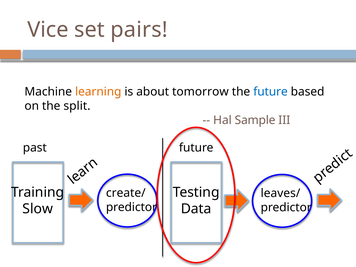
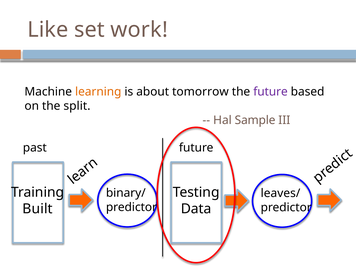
Vice: Vice -> Like (48, 30)
pairs: pairs -> work (139, 30)
future colour: blue -> purple (270, 92)
create/: create/ -> binary/ (126, 193)
Slow: Slow -> Built (38, 209)
